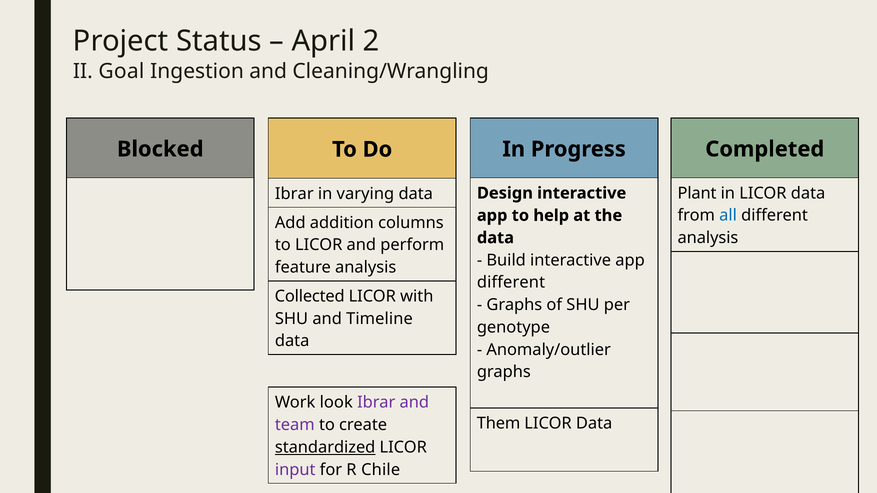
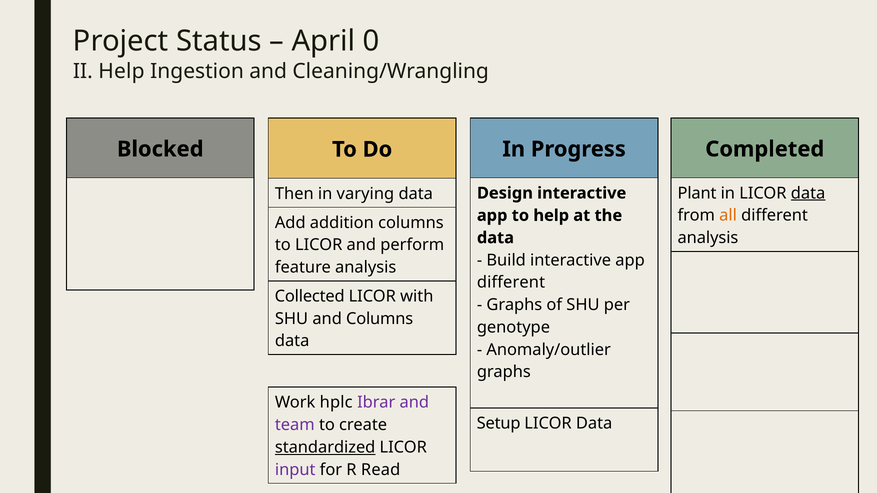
2: 2 -> 0 (371, 41)
II Goal: Goal -> Help (121, 72)
data underline: none -> present (808, 193)
Ibrar: Ibrar -> Then (294, 194)
all colour: blue -> orange (728, 216)
and Timeline: Timeline -> Columns (380, 319)
look: look -> hplc (336, 403)
Them: Them -> Setup (499, 424)
Chile: Chile -> Read (381, 470)
